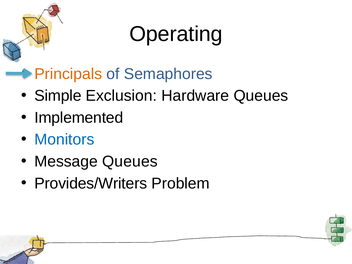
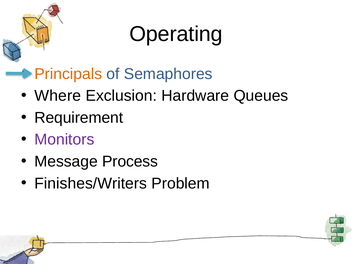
Simple: Simple -> Where (58, 96)
Implemented: Implemented -> Requirement (79, 118)
Monitors colour: blue -> purple (64, 140)
Message Queues: Queues -> Process (130, 161)
Provides/Writers: Provides/Writers -> Finishes/Writers (91, 183)
